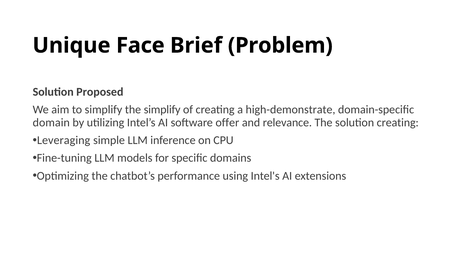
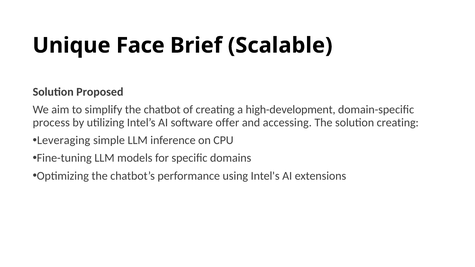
Problem: Problem -> Scalable (280, 45)
the simplify: simplify -> chatbot (162, 110)
high-demonstrate: high-demonstrate -> high-development (291, 110)
domain: domain -> process (51, 123)
relevance: relevance -> accessing (287, 123)
